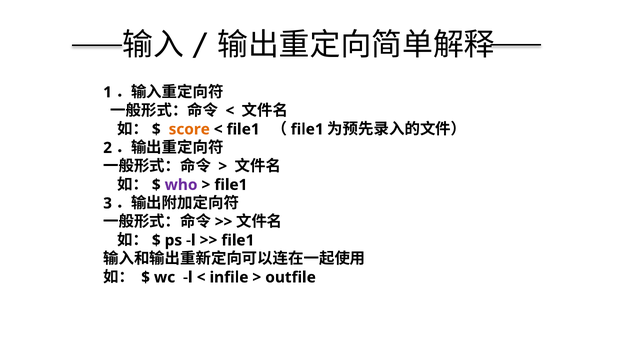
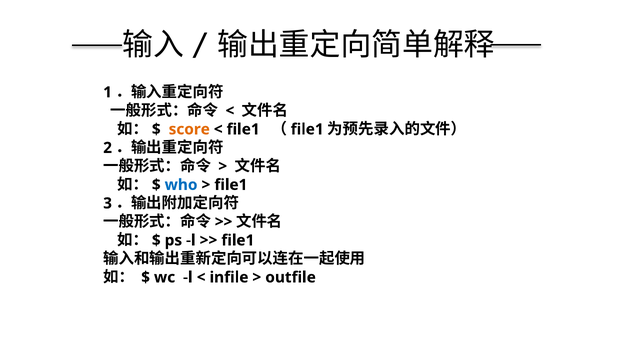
who colour: purple -> blue (181, 185)
